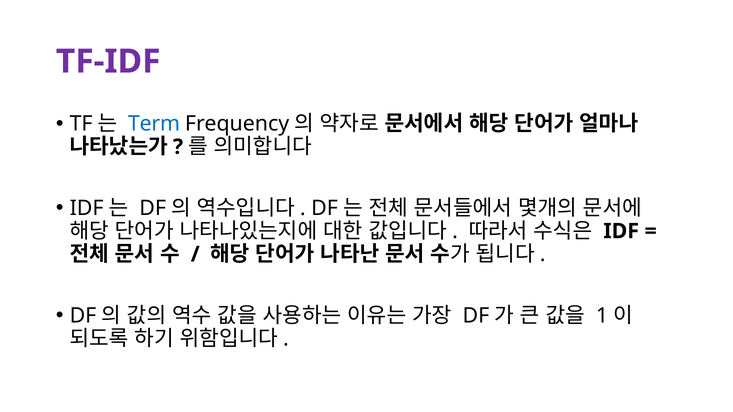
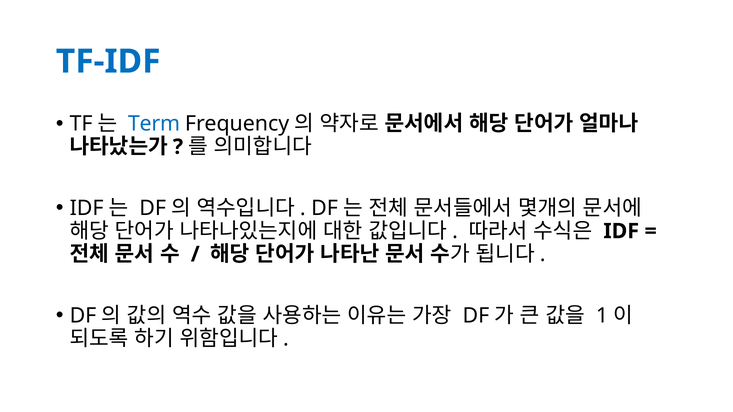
TF-IDF colour: purple -> blue (108, 62)
